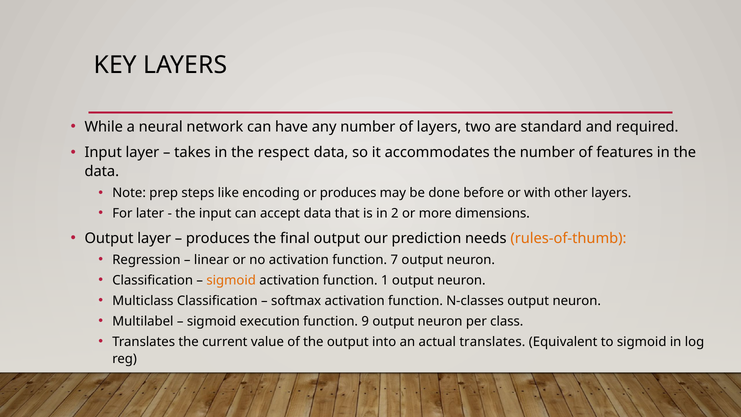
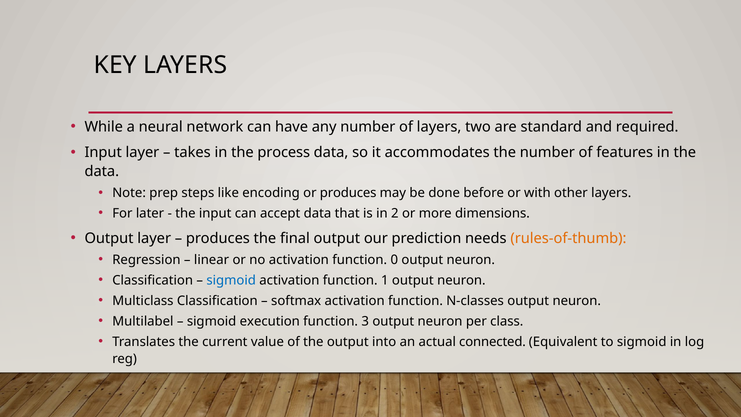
respect: respect -> process (284, 153)
7: 7 -> 0 (394, 260)
sigmoid colour: orange -> blue (231, 280)
9: 9 -> 3 (365, 321)
actual translates: translates -> connected (492, 342)
